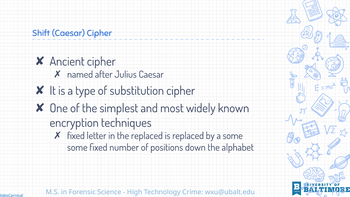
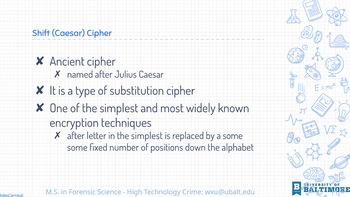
fixed: fixed -> after (76, 136)
in the replaced: replaced -> simplest (147, 136)
